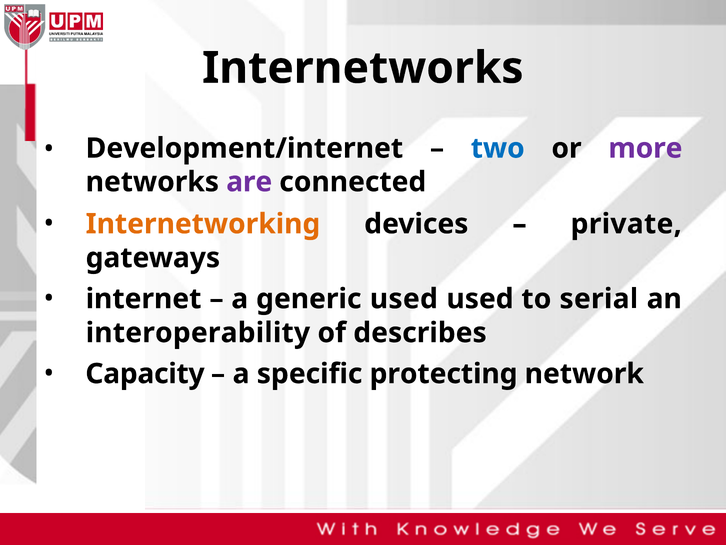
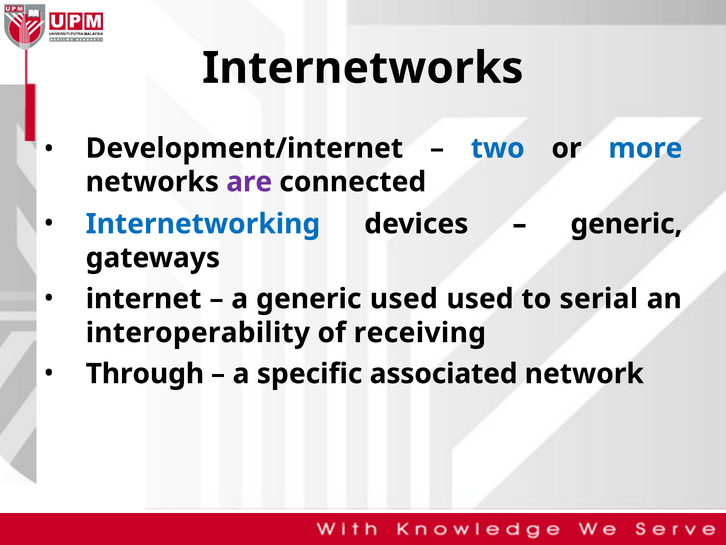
more colour: purple -> blue (645, 148)
Internetworking colour: orange -> blue (203, 224)
private: private -> generic (626, 224)
describes: describes -> receiving (420, 333)
Capacity: Capacity -> Through (145, 373)
protecting: protecting -> associated (444, 373)
